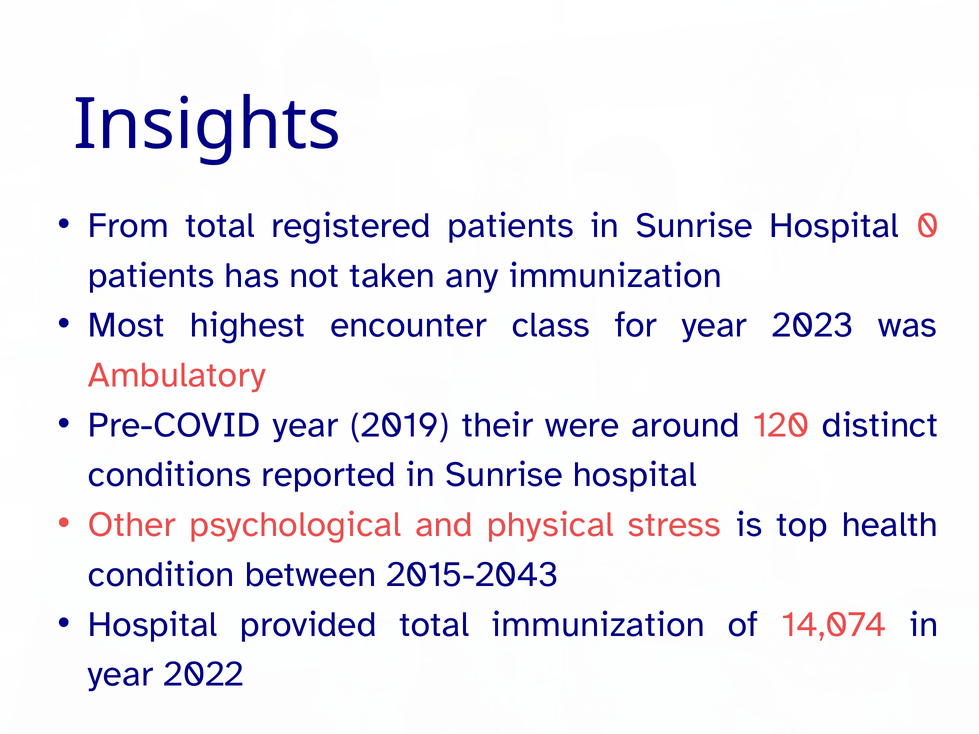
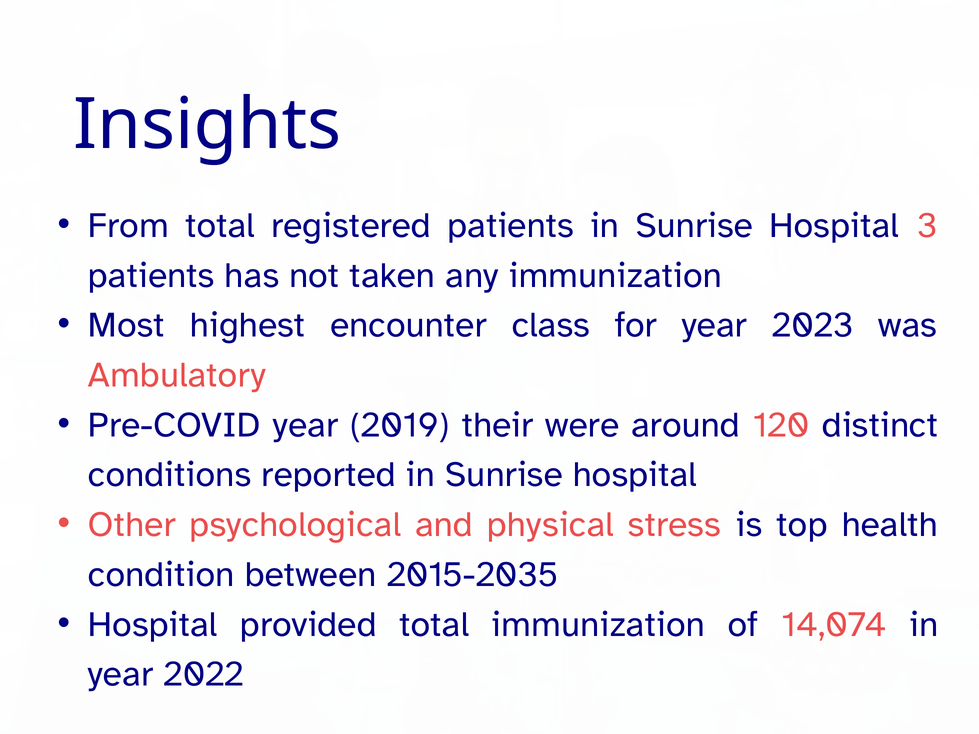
0: 0 -> 3 (927, 226)
2015-2043: 2015-2043 -> 2015-2035 (472, 575)
